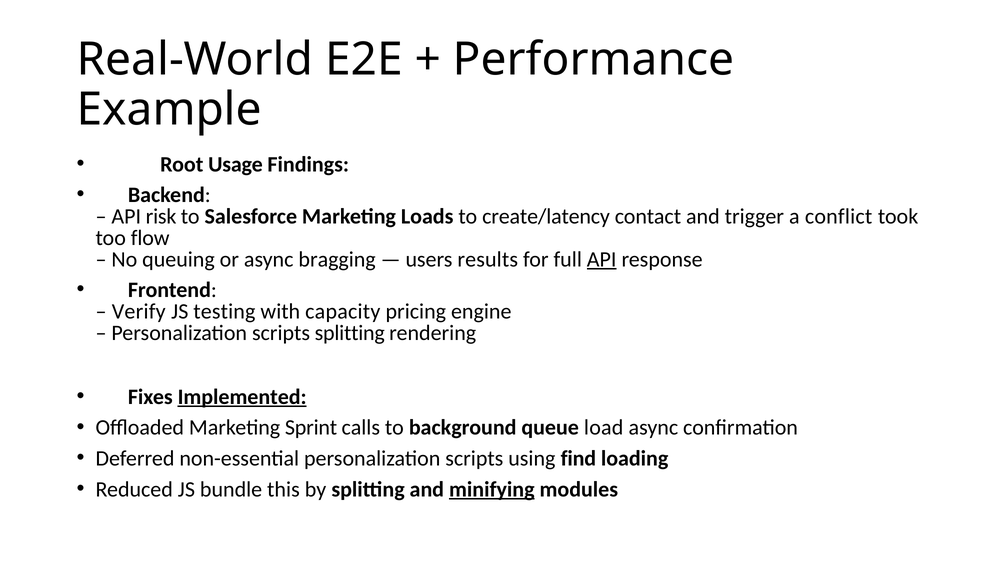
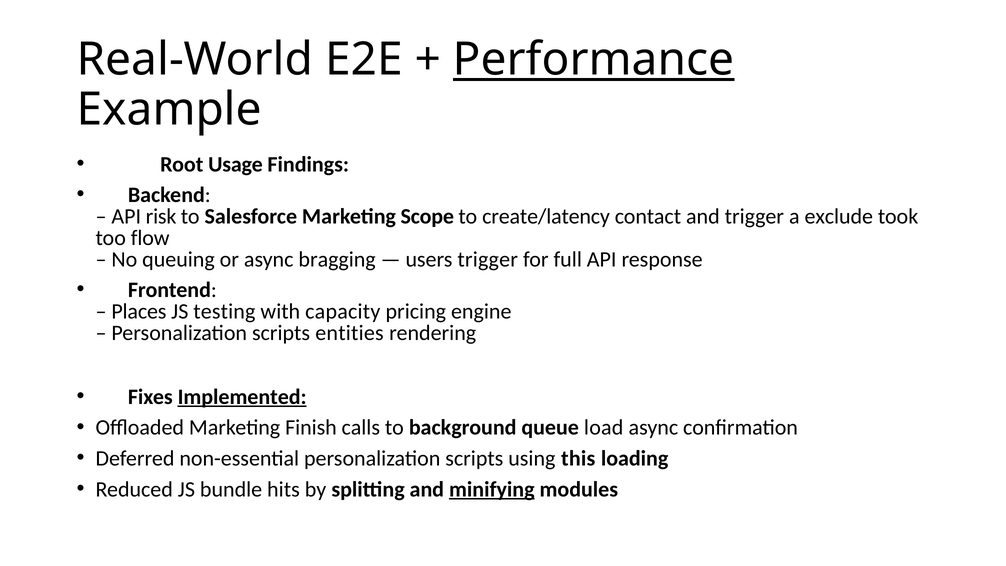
Performance underline: none -> present (594, 60)
Loads: Loads -> Scope (427, 216)
conflict: conflict -> exclude (839, 216)
users results: results -> trigger (488, 259)
API underline: present -> none (602, 259)
Verify: Verify -> Places (139, 311)
scripts splitting: splitting -> entities (350, 333)
Sprint: Sprint -> Finish (311, 428)
find: find -> this (578, 458)
this: this -> hits (283, 489)
